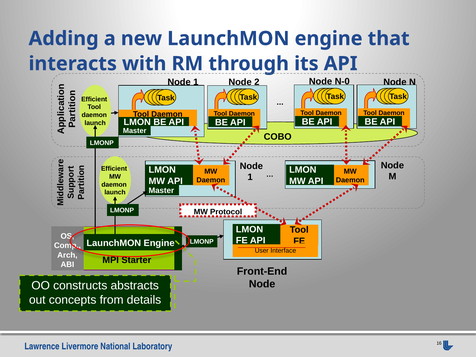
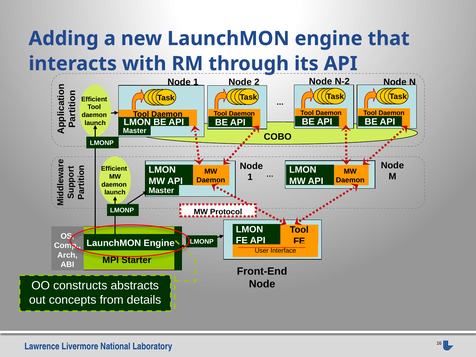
N-0: N-0 -> N-2 (342, 82)
